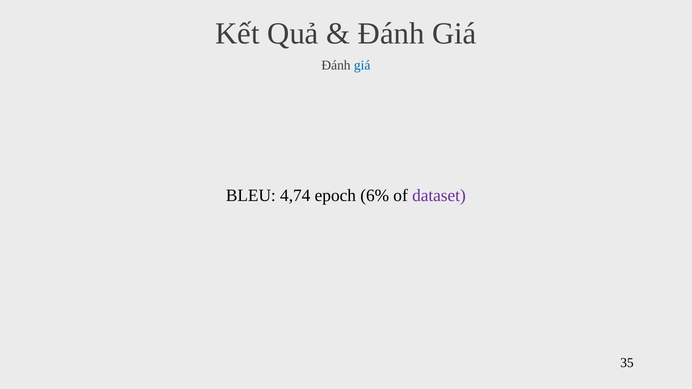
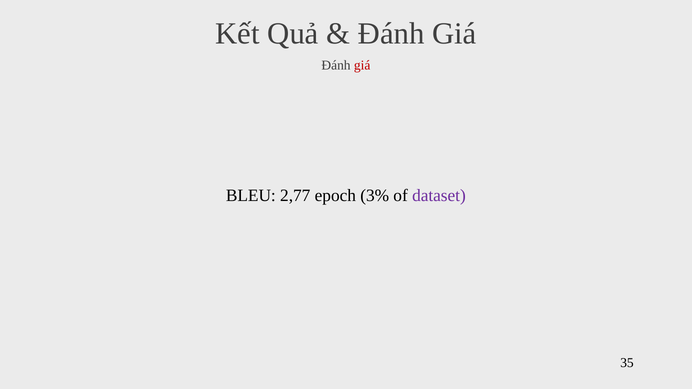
giá colour: blue -> red (362, 65)
4,74: 4,74 -> 2,77 (295, 196)
6%: 6% -> 3% (375, 196)
